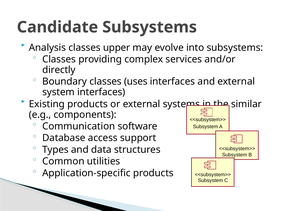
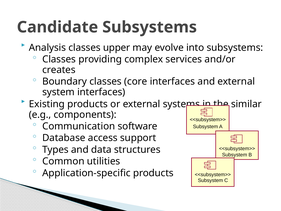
directly: directly -> creates (59, 70)
uses: uses -> core (136, 81)
